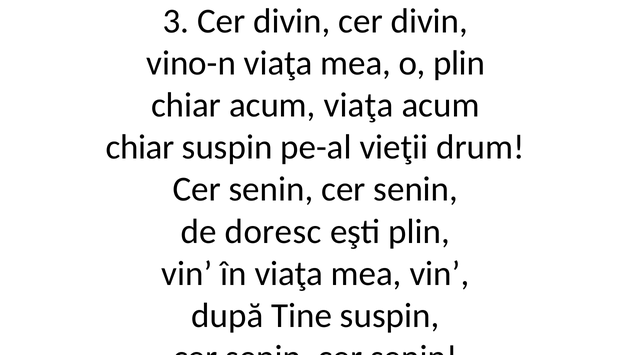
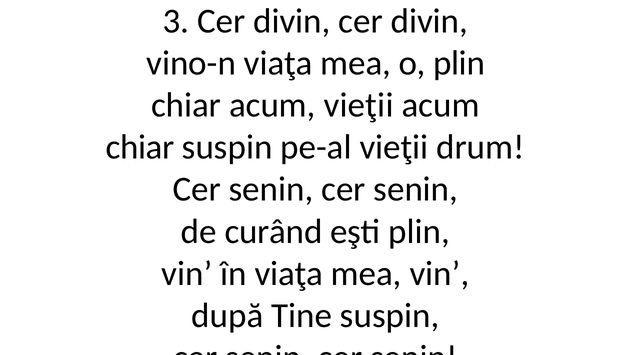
acum viaţa: viaţa -> vieţii (359, 105)
doresc: doresc -> curând (273, 231)
